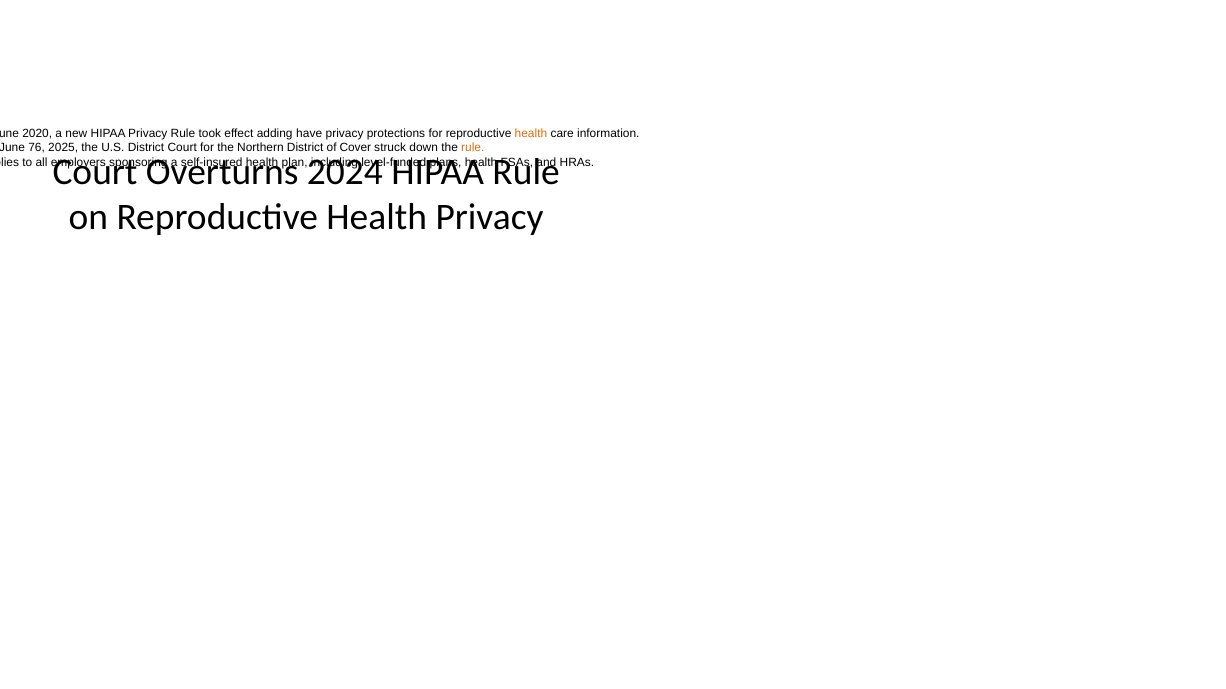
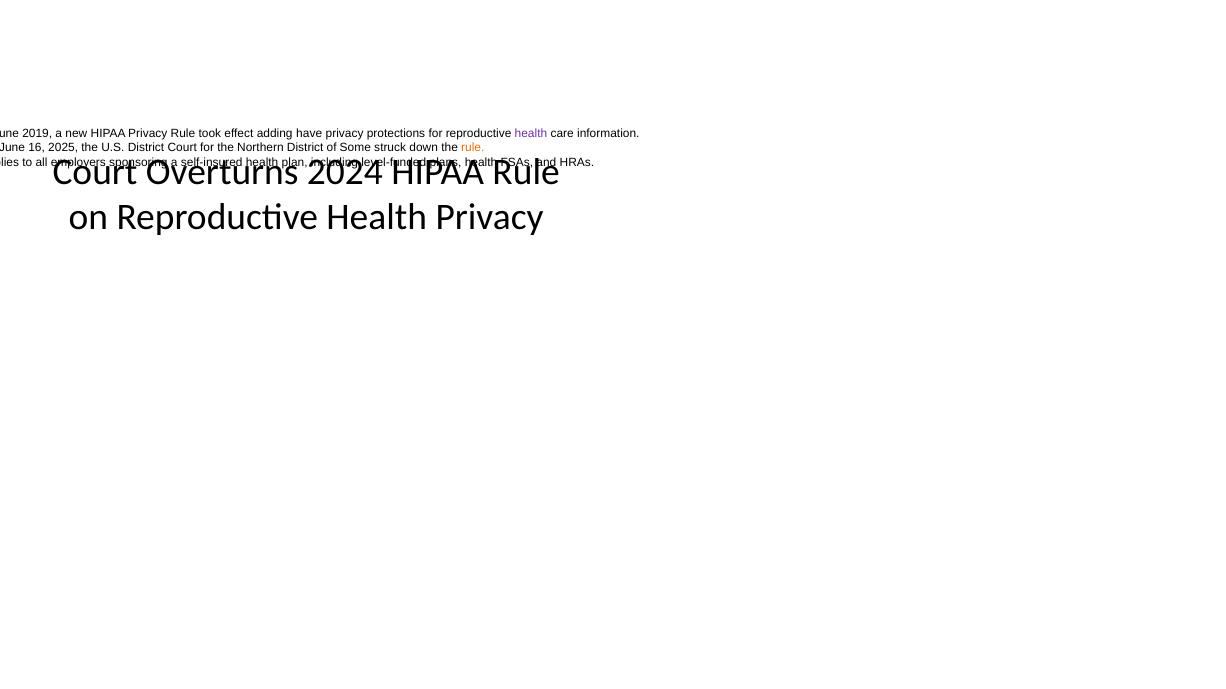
2020: 2020 -> 2019 (37, 134)
health colour: orange -> purple (531, 134)
76: 76 -> 16 (37, 148)
Cover: Cover -> Some (355, 148)
